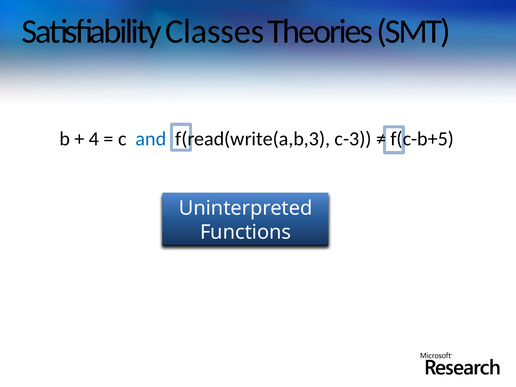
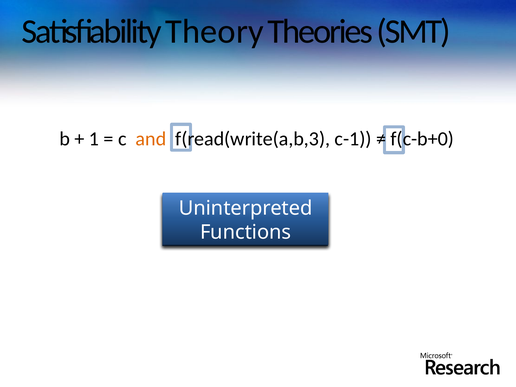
Satisfiability Classes: Classes -> Theory (214, 31)
4: 4 -> 1 (94, 139)
and colour: blue -> orange (151, 139)
c-3: c-3 -> c-1 (353, 139)
f(c-b+5: f(c-b+5 -> f(c-b+0 (422, 139)
